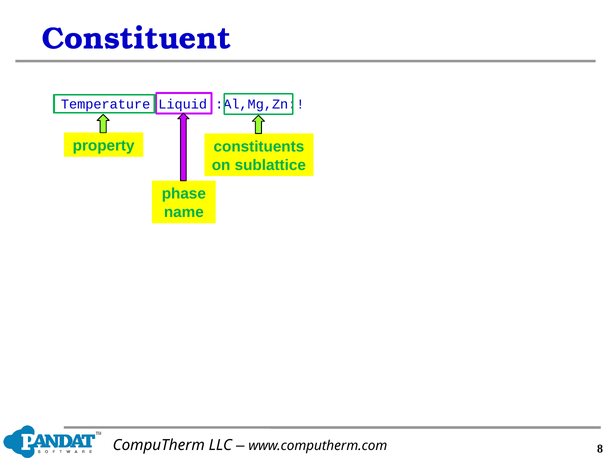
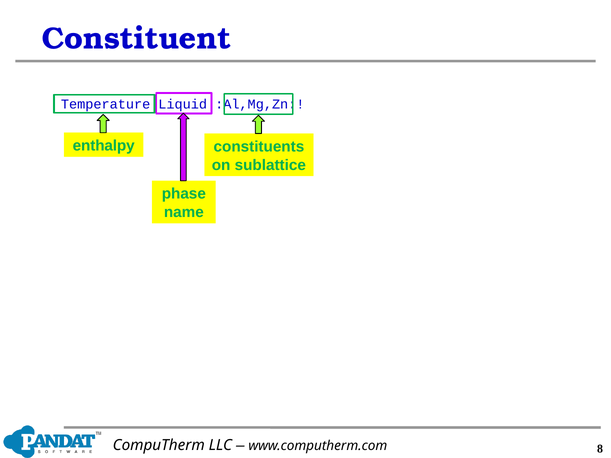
property: property -> enthalpy (104, 146)
